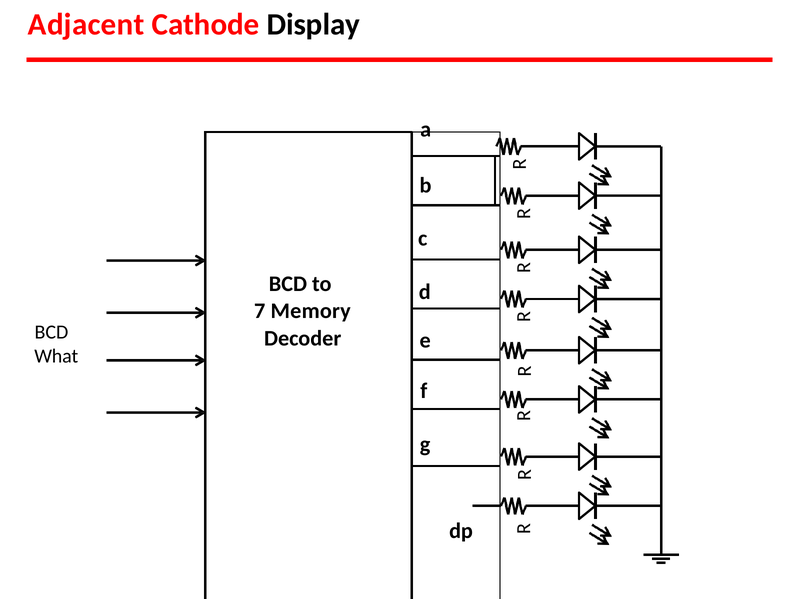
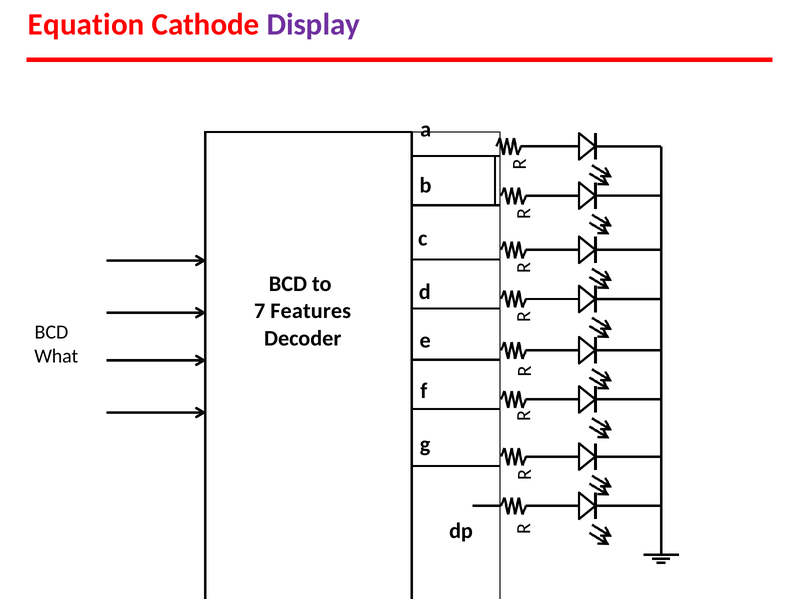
Adjacent: Adjacent -> Equation (86, 25)
Display colour: black -> purple (313, 25)
Memory: Memory -> Features (311, 311)
